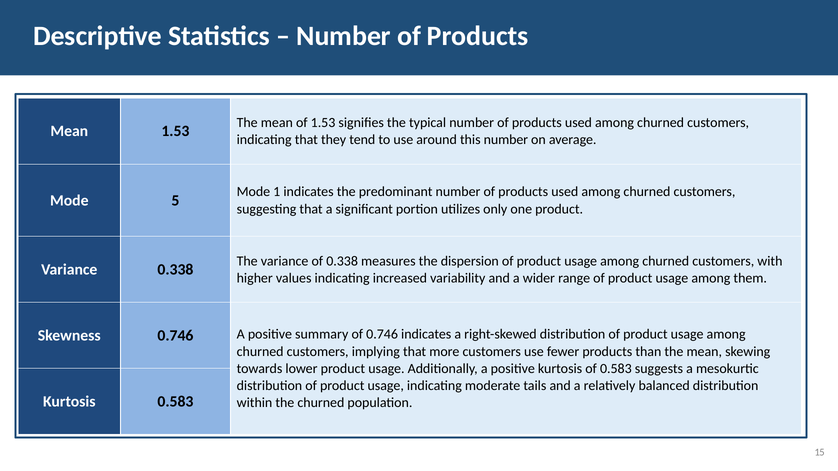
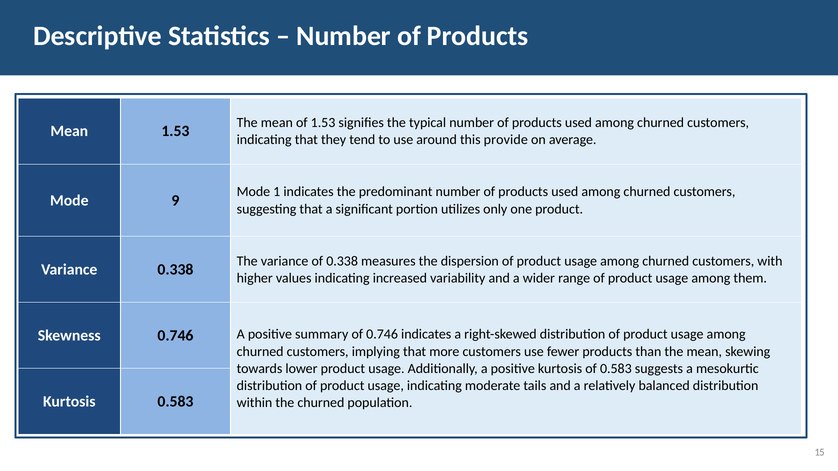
this number: number -> provide (506, 140)
5: 5 -> 9 (175, 201)
